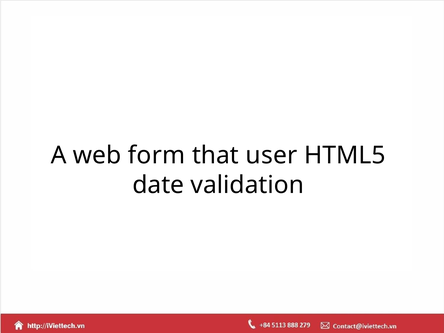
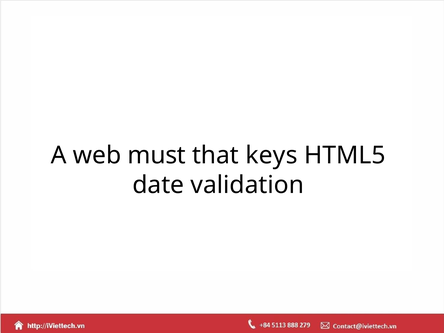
form: form -> must (157, 155)
user: user -> keys (271, 155)
